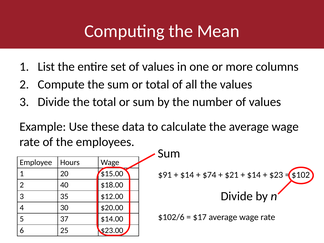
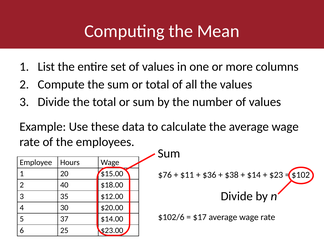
$91: $91 -> $76 (165, 175)
$14: $14 -> $11 (187, 175)
$74: $74 -> $36 (209, 175)
$21: $21 -> $38 (232, 175)
